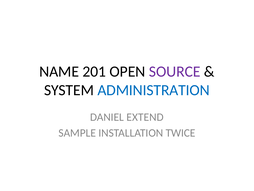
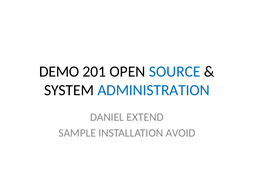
NAME: NAME -> DEMO (59, 71)
SOURCE colour: purple -> blue (175, 71)
TWICE: TWICE -> AVOID (181, 133)
